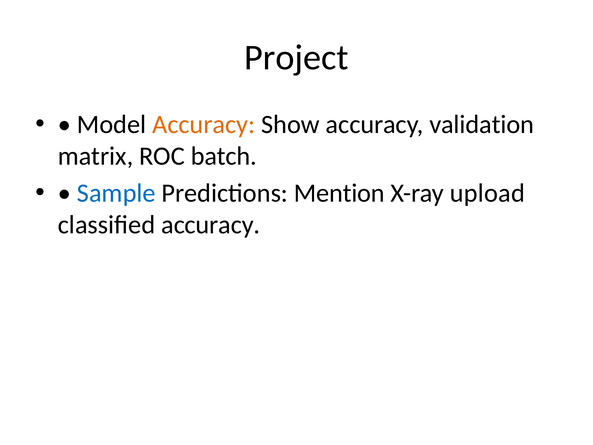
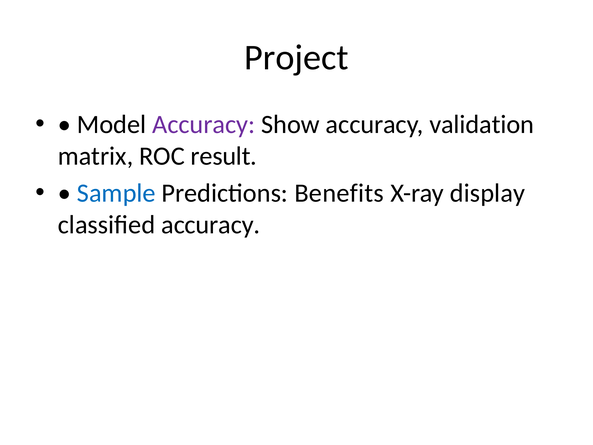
Accuracy colour: orange -> purple (204, 124)
batch: batch -> result (224, 156)
Mention: Mention -> Benefits (339, 193)
upload: upload -> display (487, 193)
